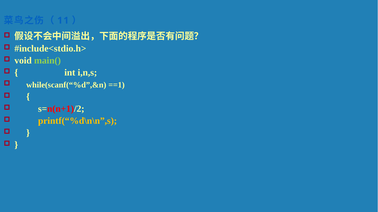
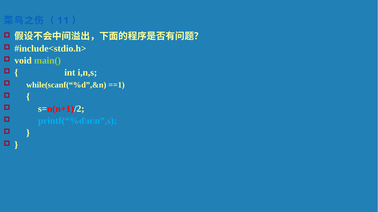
printf(“%d\n\n”,s colour: yellow -> light blue (78, 121)
